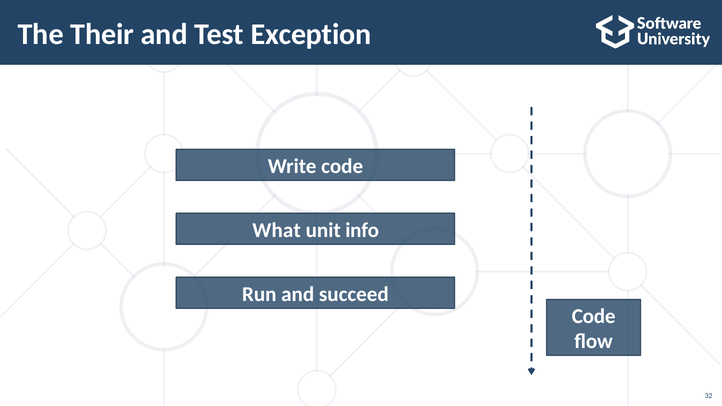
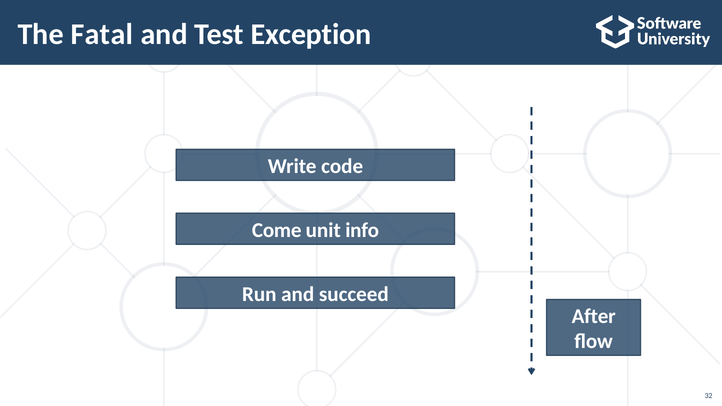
Their: Their -> Fatal (102, 34)
What: What -> Come (277, 230)
Code: Code -> After (594, 316)
